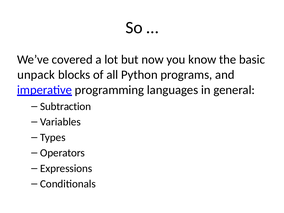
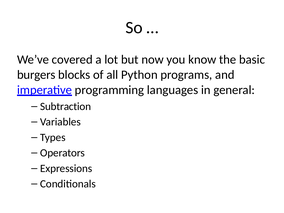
unpack: unpack -> burgers (36, 75)
